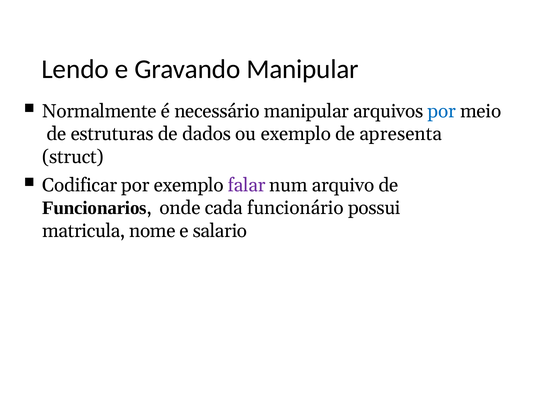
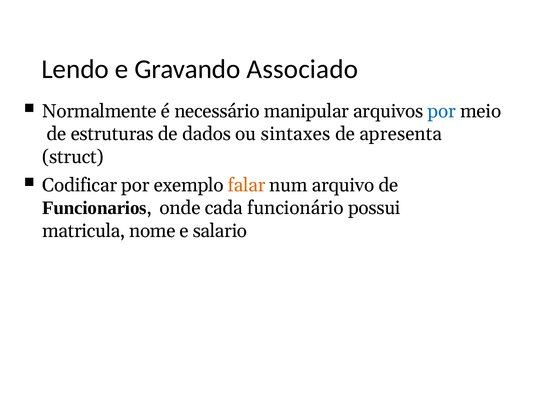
Gravando Manipular: Manipular -> Associado (302, 69)
ou exemplo: exemplo -> sintaxes (296, 134)
falar colour: purple -> orange (247, 185)
